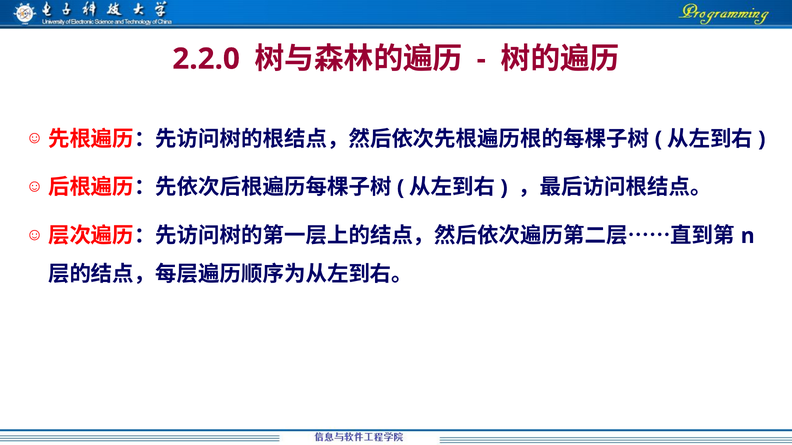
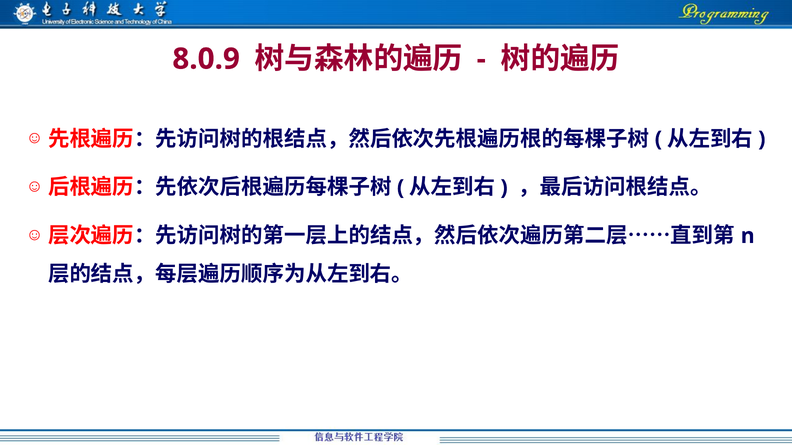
2.2.0: 2.2.0 -> 8.0.9 (206, 59)
